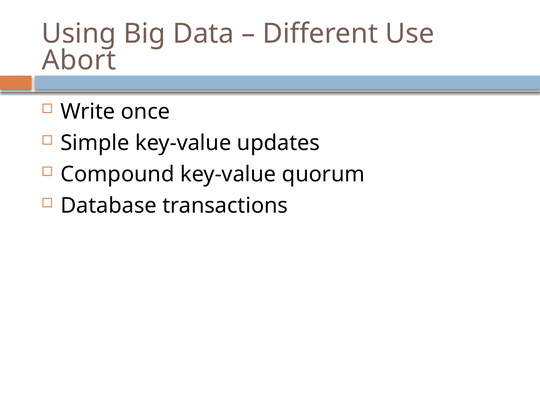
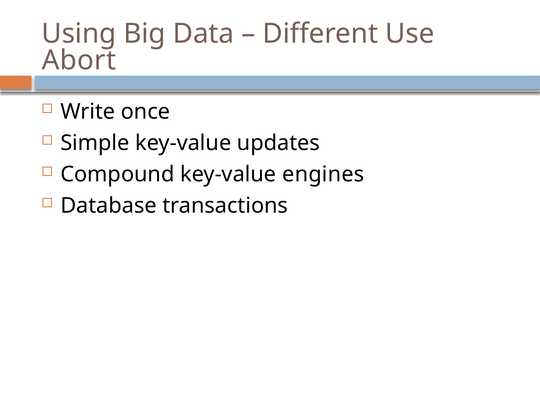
quorum: quorum -> engines (323, 174)
